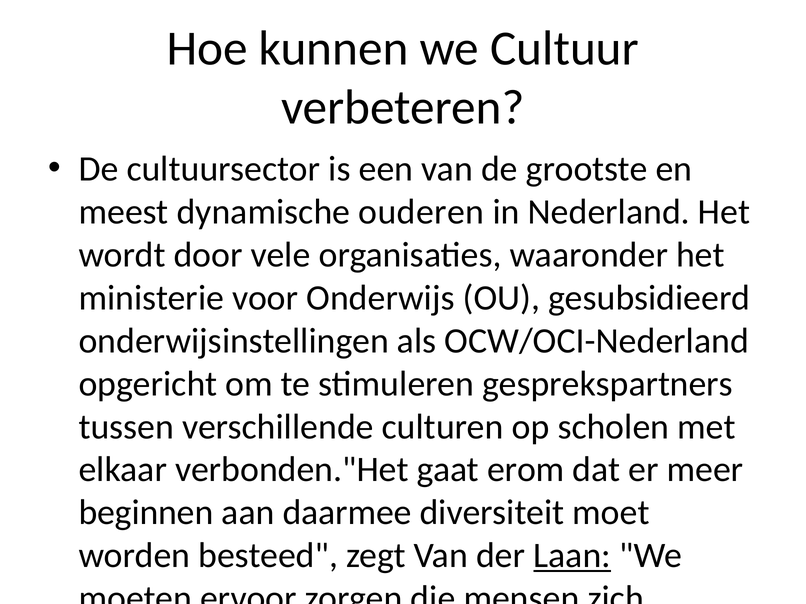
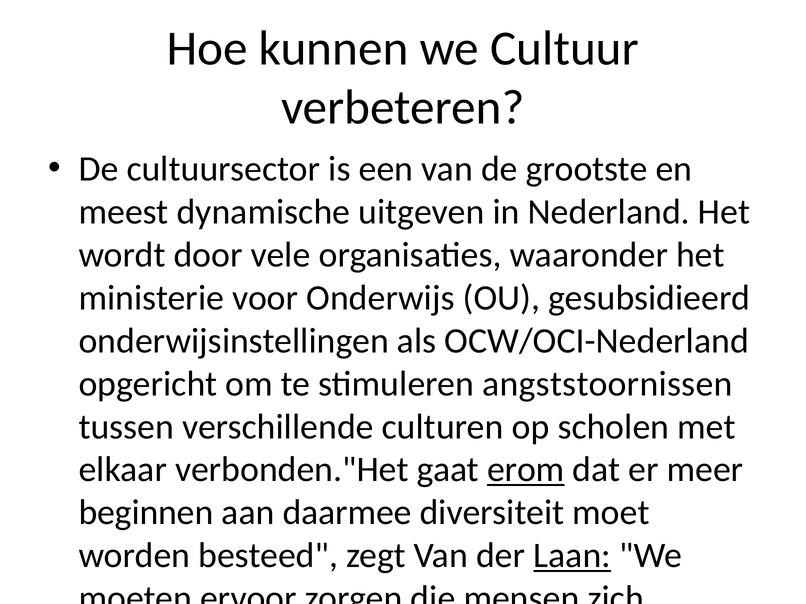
ouderen: ouderen -> uitgeven (421, 212)
gesprekspartners: gesprekspartners -> angststoornissen (607, 384)
erom underline: none -> present (526, 470)
